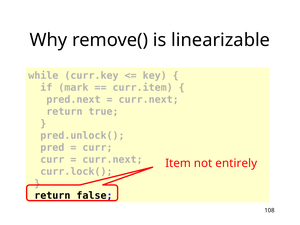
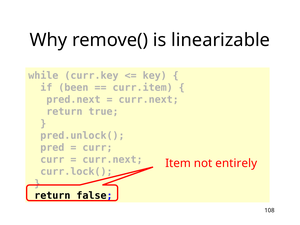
mark: mark -> been (73, 88)
